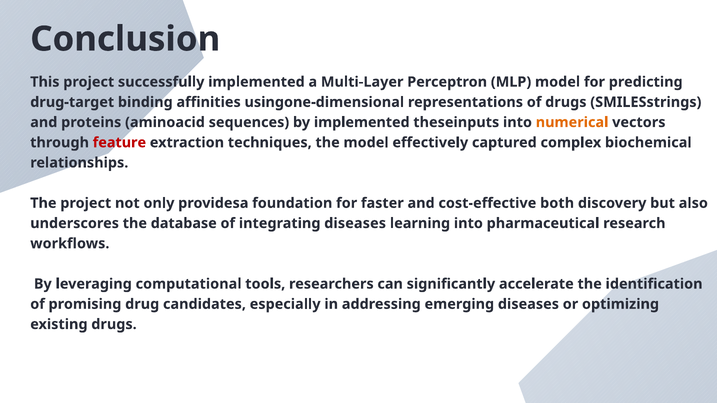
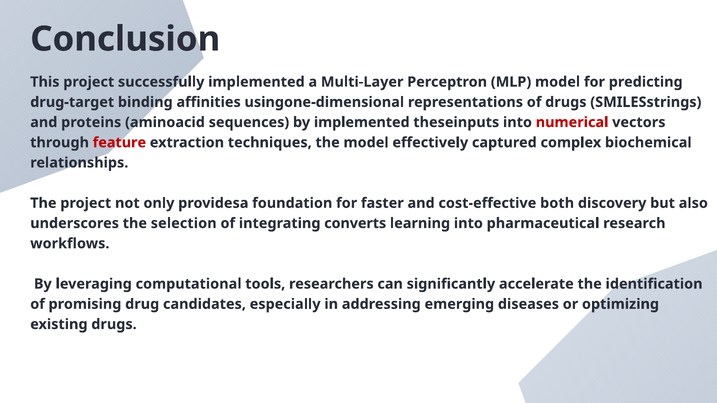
numerical colour: orange -> red (572, 122)
database: database -> selection (184, 223)
integrating diseases: diseases -> converts (355, 223)
